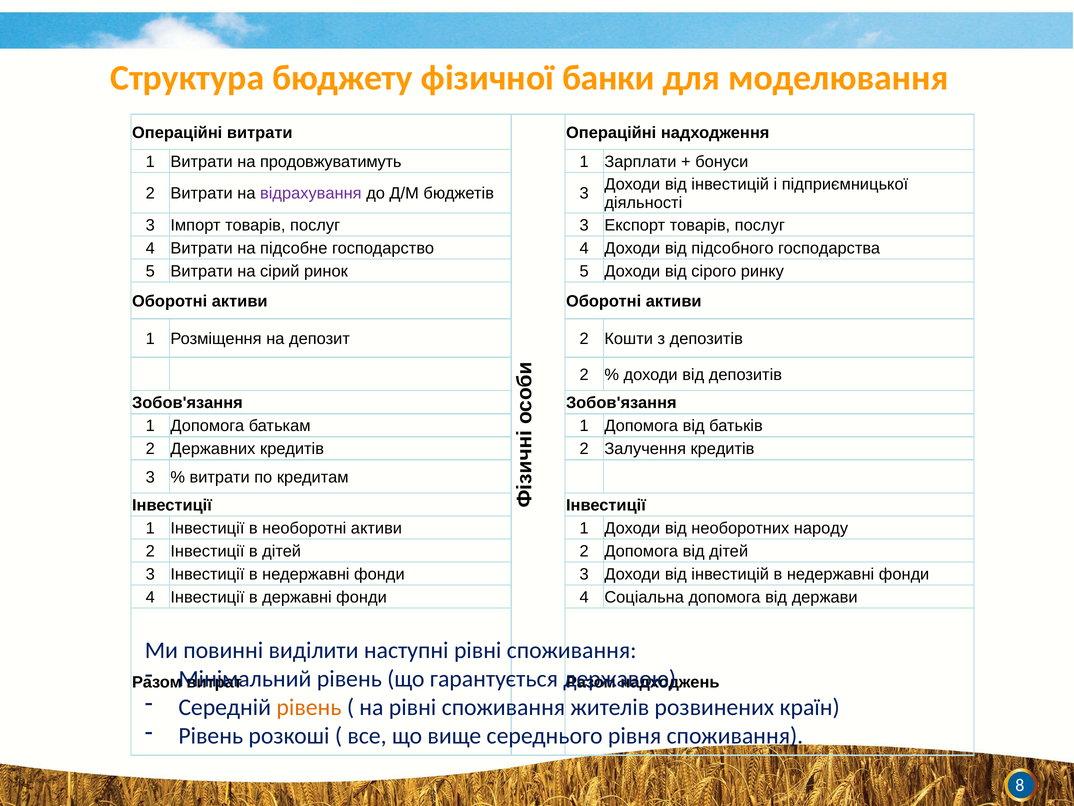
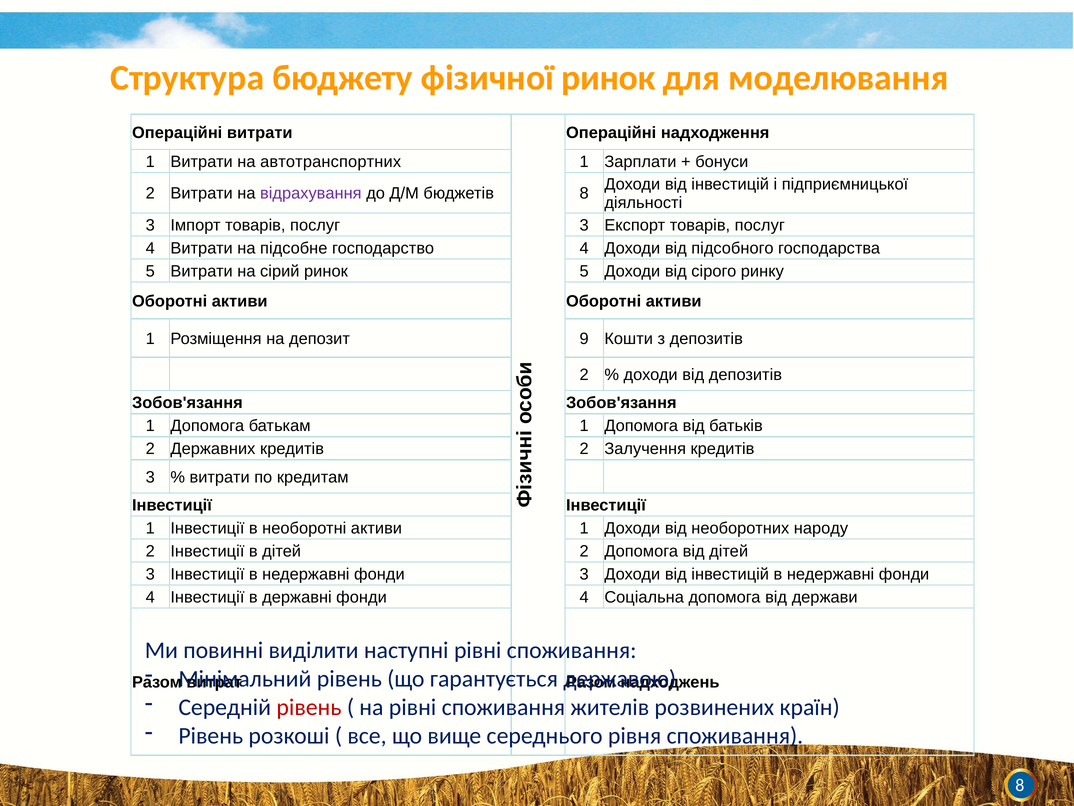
фізичної банки: банки -> ринок (608, 78)
продовжуватимуть: продовжуватимуть -> автотранспортних (331, 162)
бюджетів 3: 3 -> 8 (584, 193)
депозит 2: 2 -> 9 (584, 339)
рівень colour: orange -> red (309, 707)
